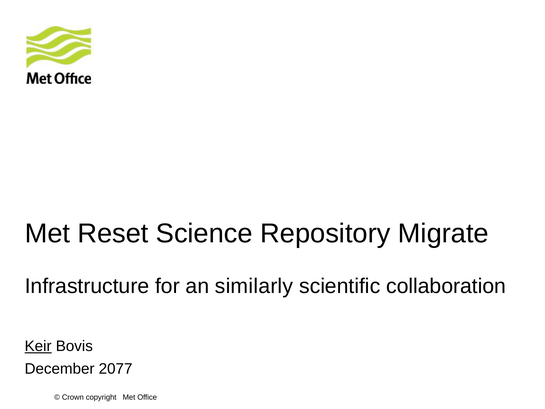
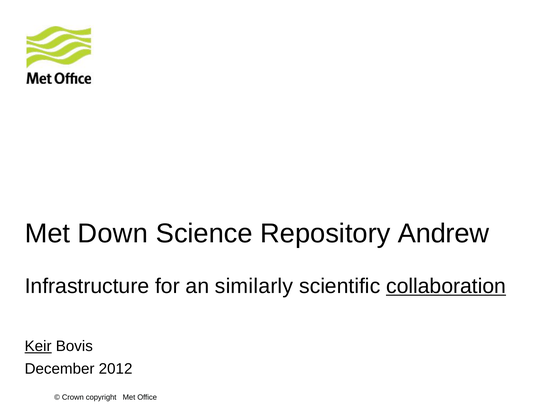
Reset: Reset -> Down (113, 233)
Migrate: Migrate -> Andrew (443, 233)
collaboration underline: none -> present (446, 286)
2077: 2077 -> 2012 (116, 369)
